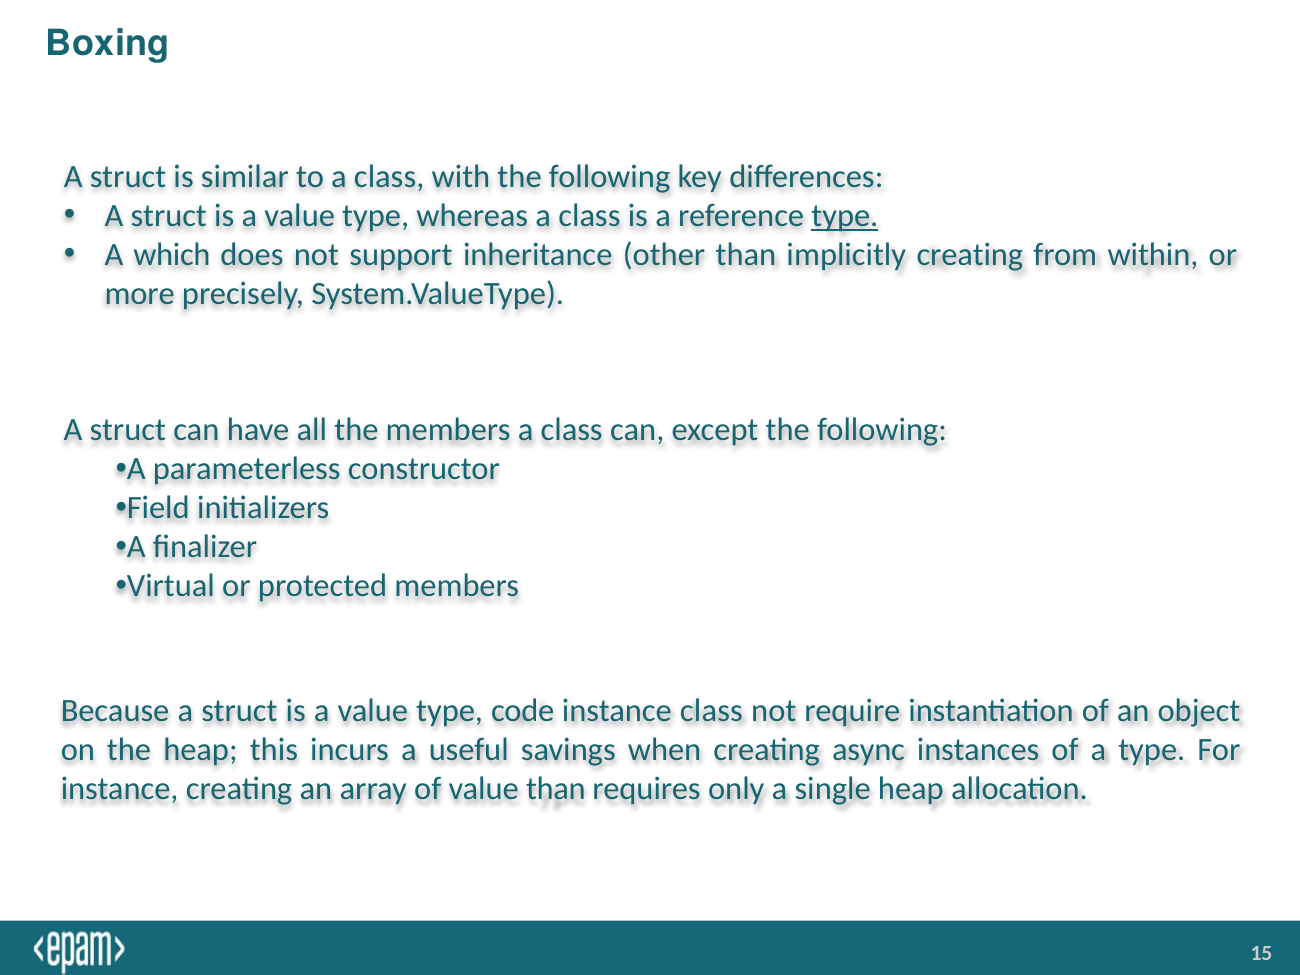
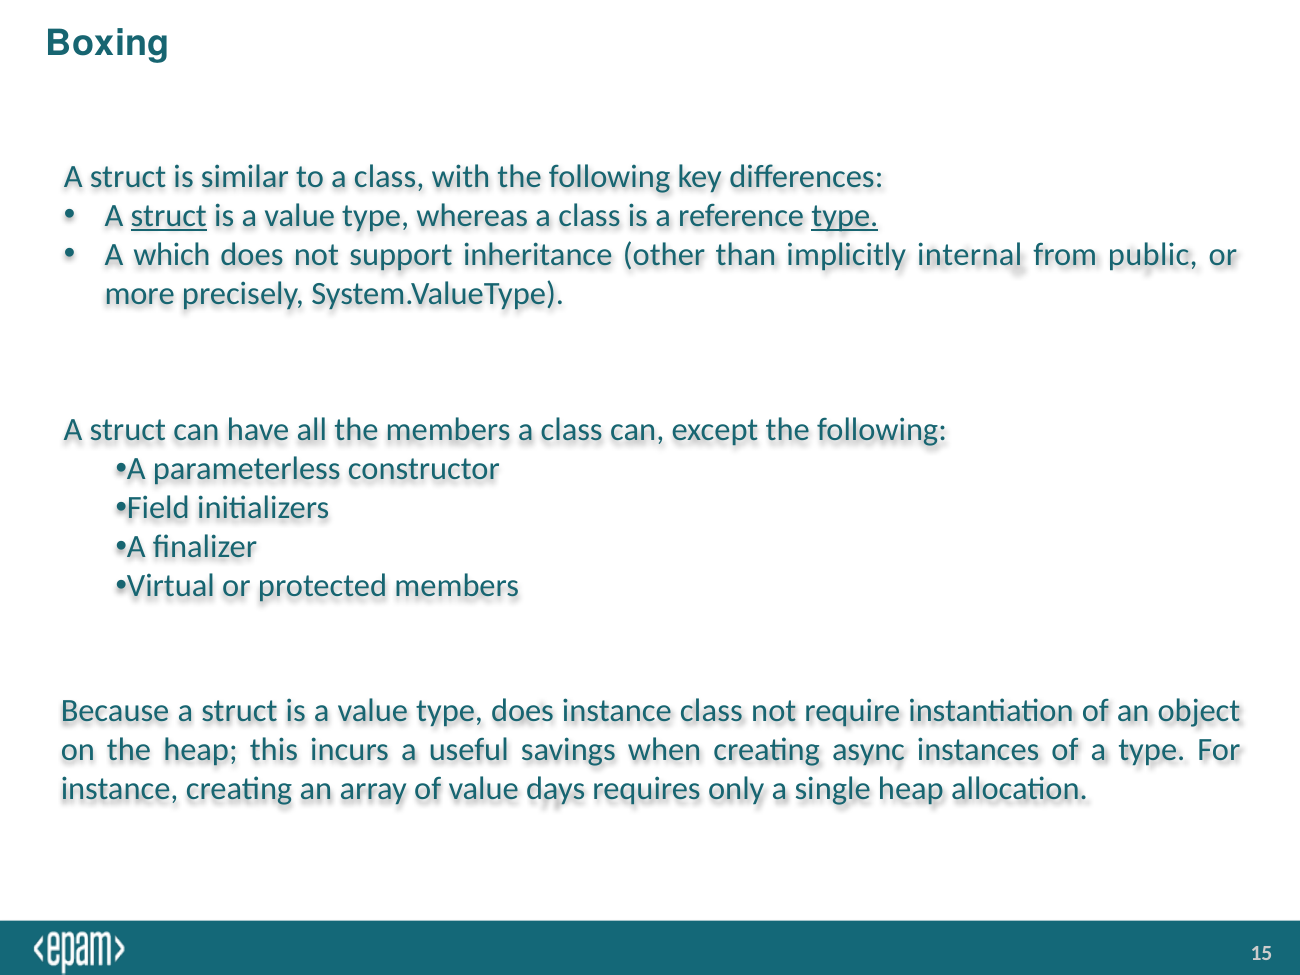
struct underline: none -> present (169, 216)
implicitly creating: creating -> internal (970, 255)
within: within -> public (1153, 255)
type code: code -> does (523, 711)
value than: than -> days (556, 789)
